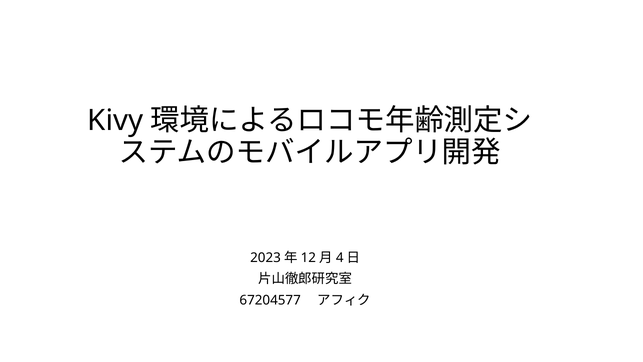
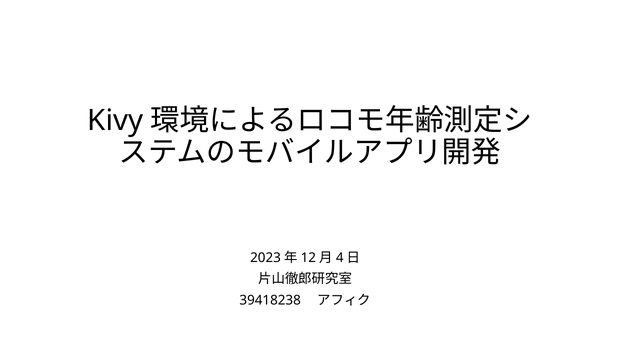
67204577: 67204577 -> 39418238 (270, 300)
